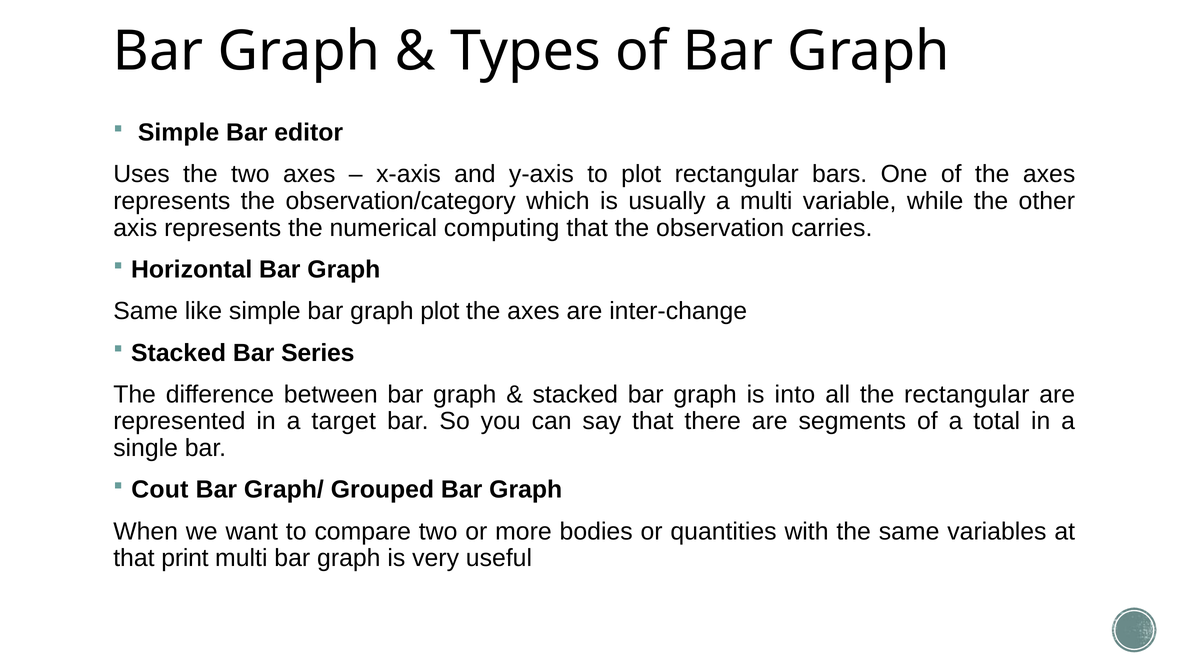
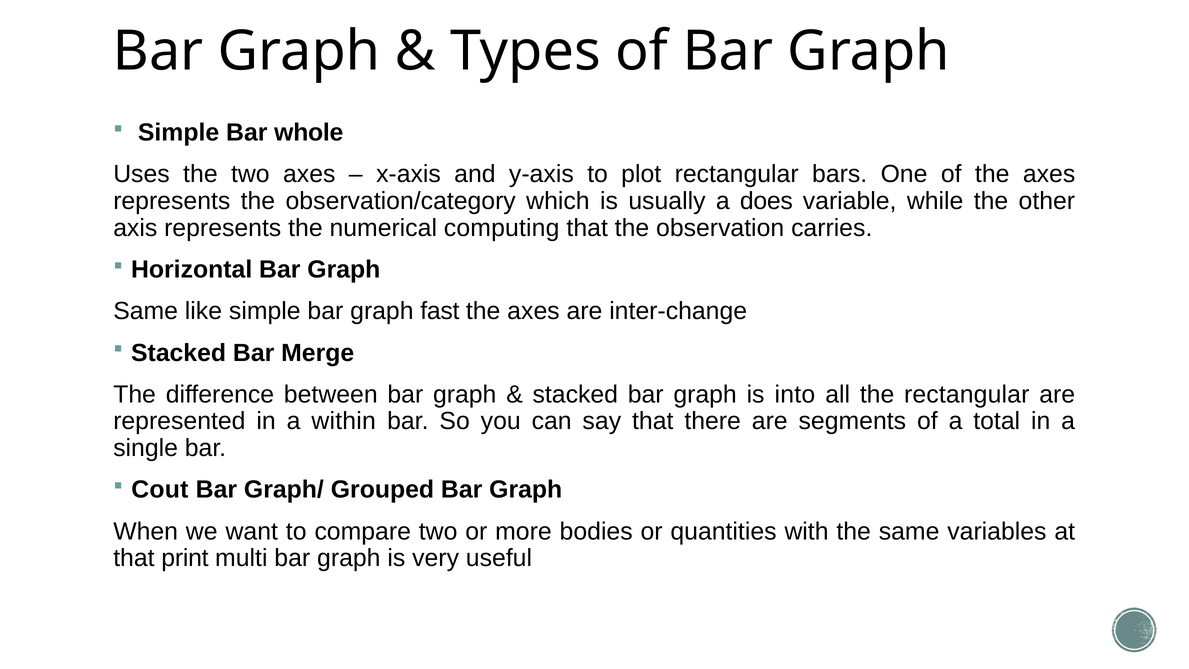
editor: editor -> whole (309, 133)
a multi: multi -> does (766, 201)
graph plot: plot -> fast (440, 311)
Series: Series -> Merge (318, 353)
target: target -> within (344, 421)
